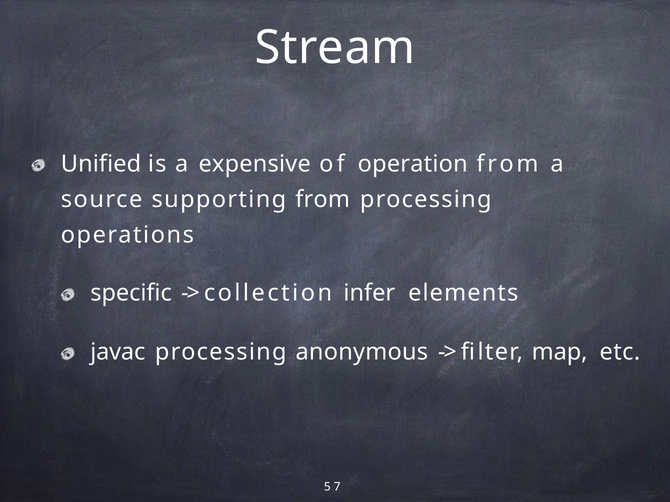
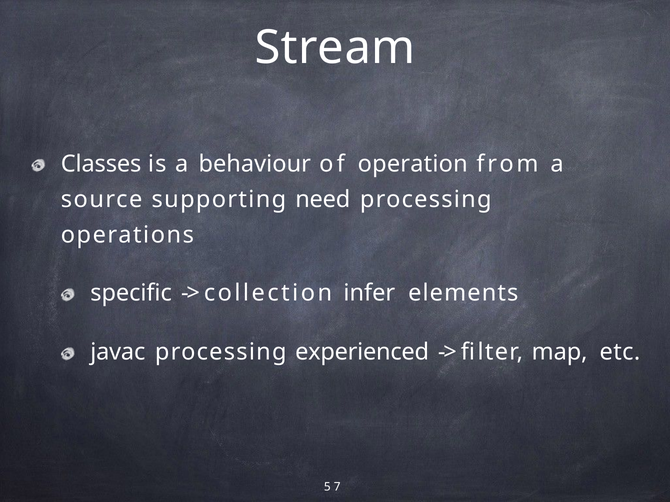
Unified: Unified -> Classes (101, 164)
expensive: expensive -> behaviour (255, 164)
supporting from: from -> need (323, 200)
anonymous: anonymous -> experienced (362, 352)
